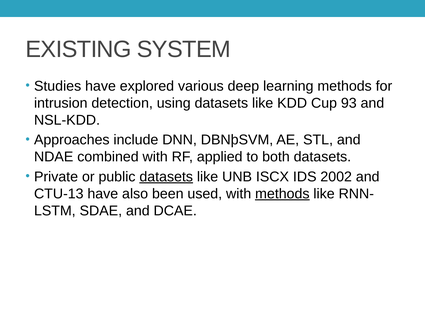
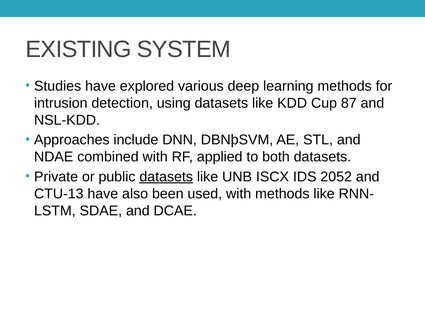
93: 93 -> 87 (349, 103)
2002: 2002 -> 2052 (336, 177)
methods underline: present -> none (282, 194)
